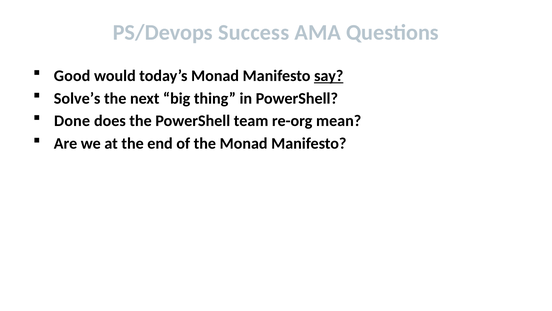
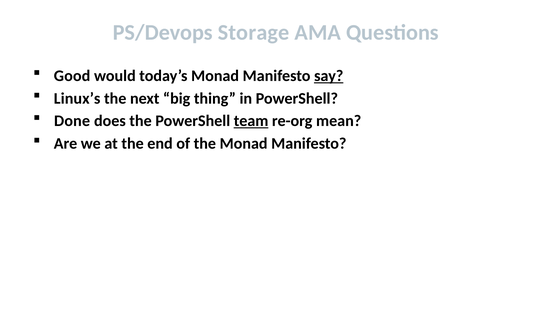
Success: Success -> Storage (254, 33)
Solve’s: Solve’s -> Linux’s (77, 98)
team underline: none -> present (251, 121)
